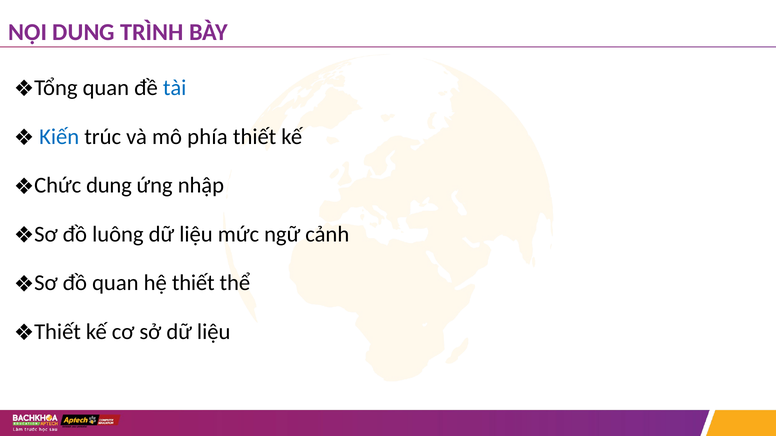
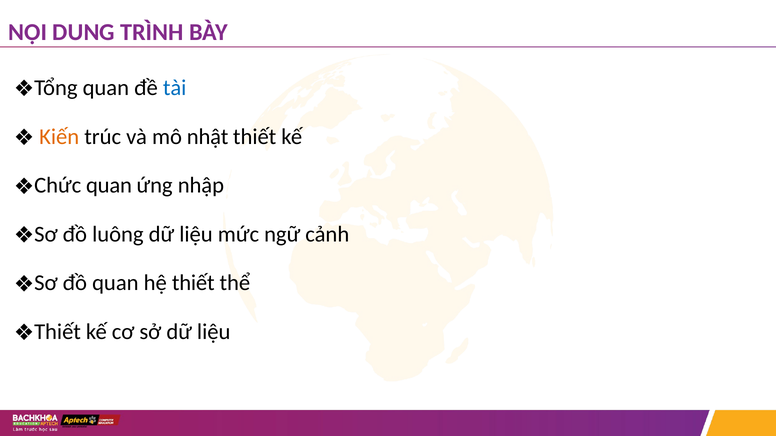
Kiến colour: blue -> orange (59, 137)
phía: phía -> nhật (208, 137)
dung: dung -> quan (109, 186)
